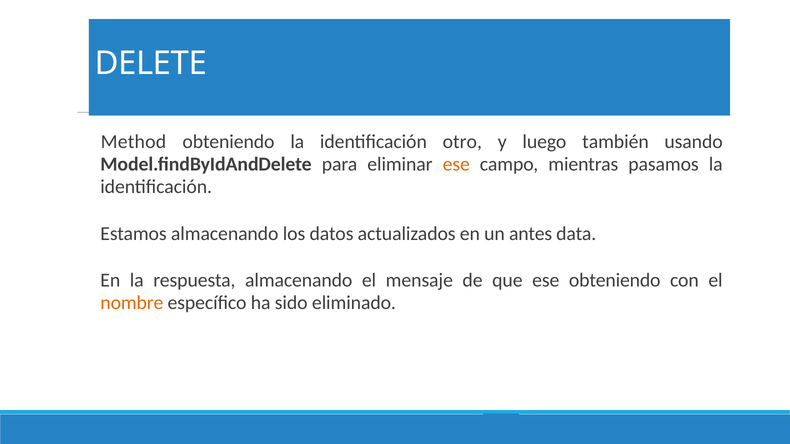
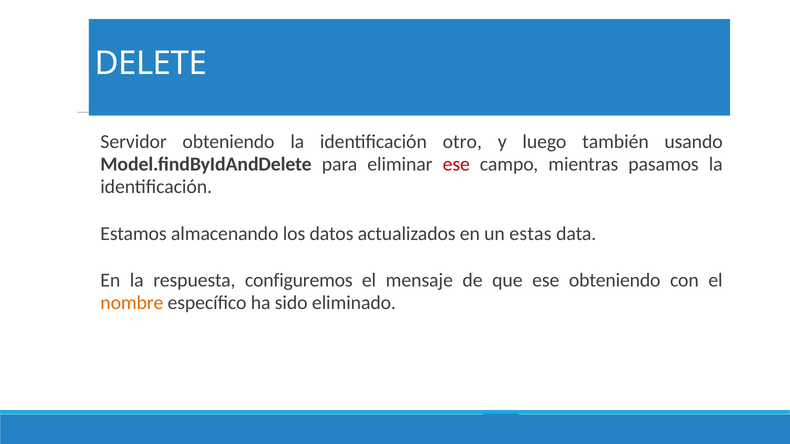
Method: Method -> Servidor (134, 142)
ese colour: orange -> red (456, 165)
antes: antes -> estas (530, 234)
respuesta almacenando: almacenando -> configuremos (299, 281)
